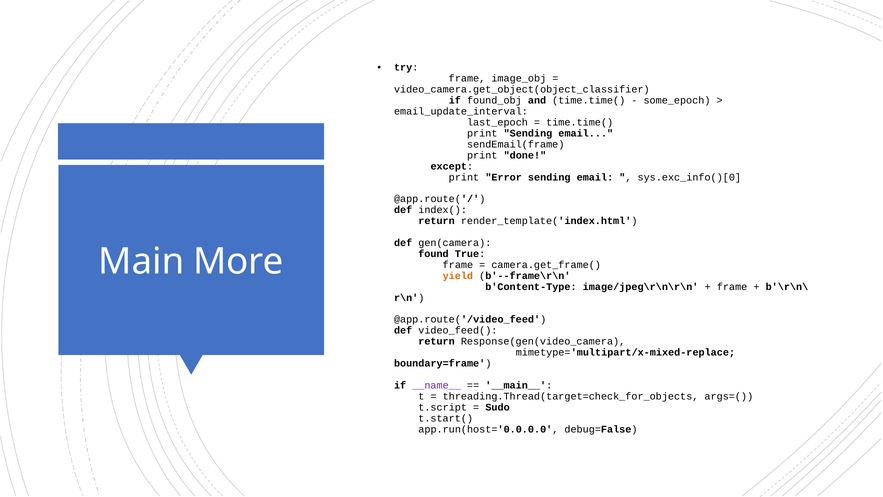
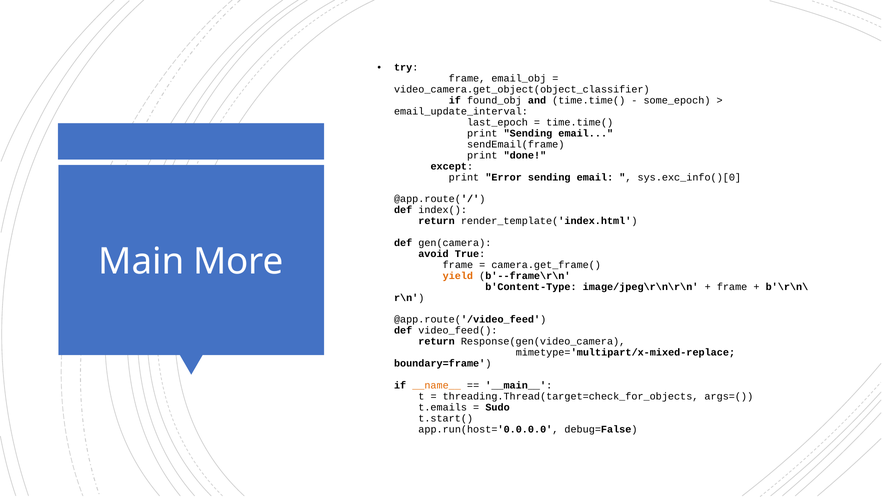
image_obj: image_obj -> email_obj (519, 79)
found: found -> avoid (433, 254)
__name__ colour: purple -> orange (437, 385)
t.script: t.script -> t.emails (443, 407)
